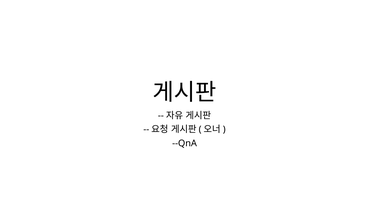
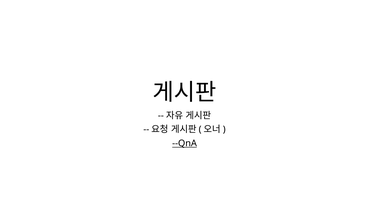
--QnA underline: none -> present (184, 143)
